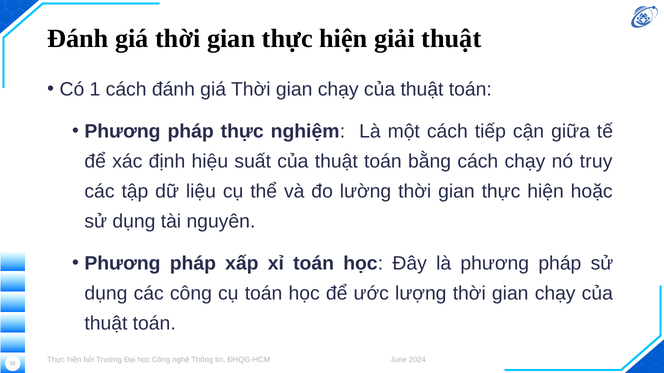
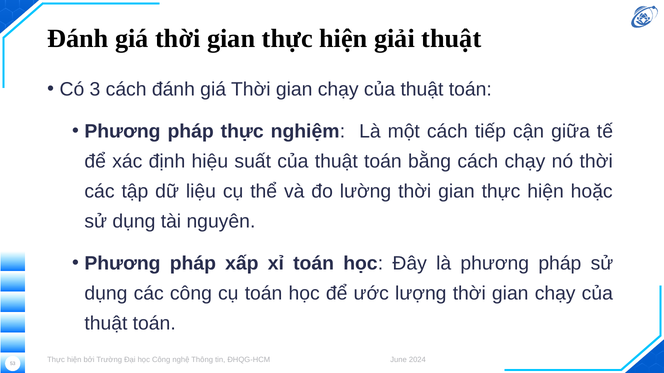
1: 1 -> 3 (95, 90)
nó truy: truy -> thời (596, 162)
